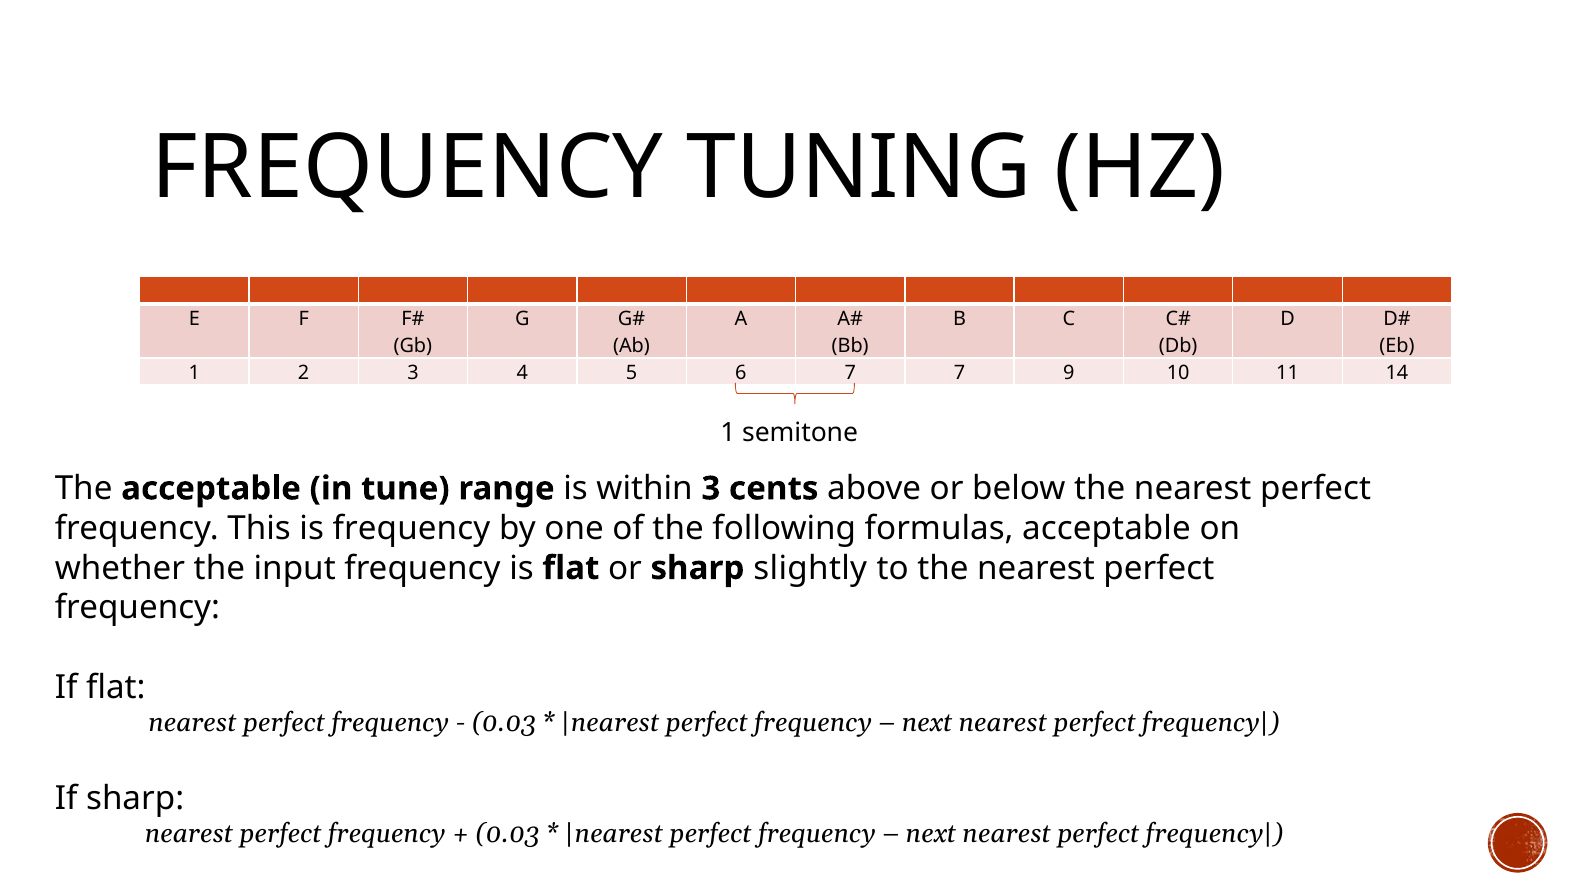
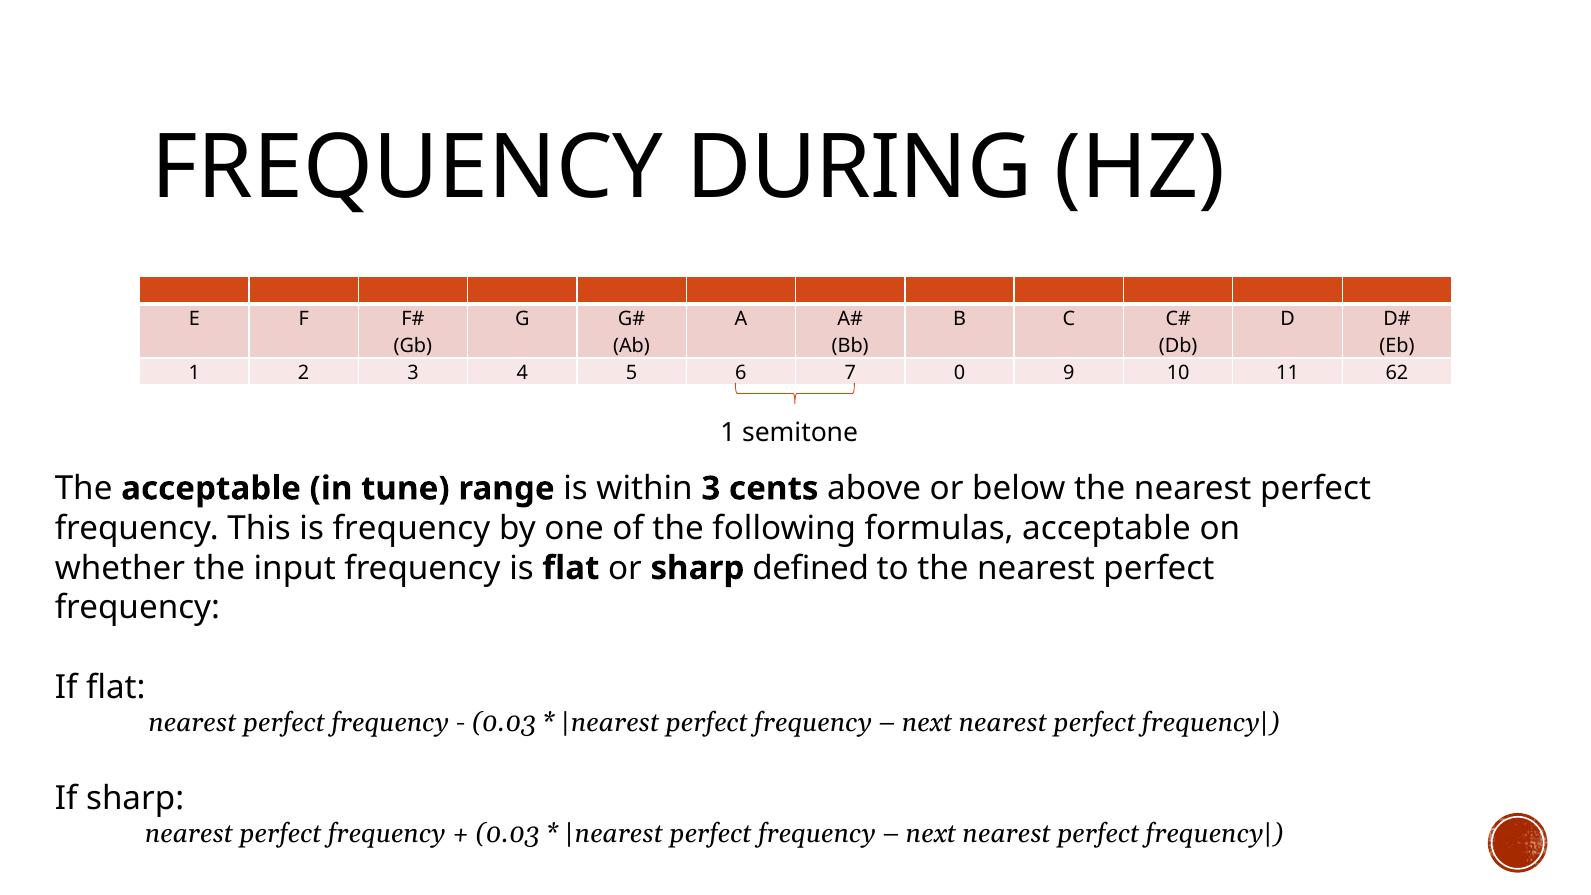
TUNING: TUNING -> DURING (859, 168)
7 7: 7 -> 0 (960, 373)
14: 14 -> 62 (1397, 373)
slightly: slightly -> defined (811, 568)
